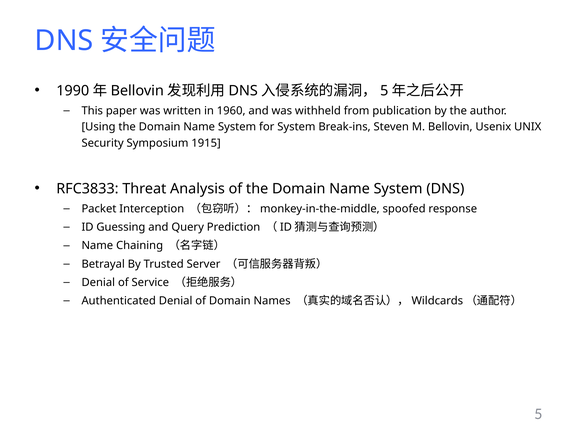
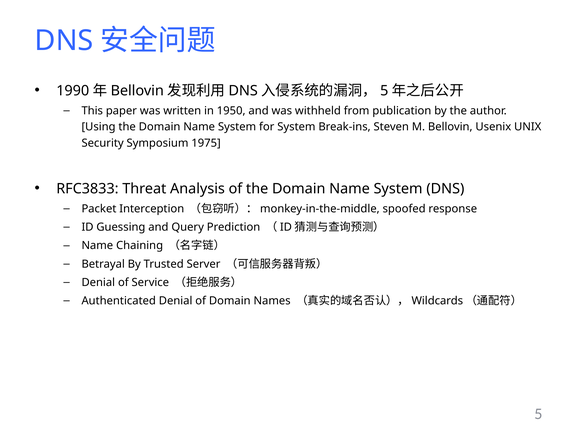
1960: 1960 -> 1950 (231, 111)
1915: 1915 -> 1975 (206, 143)
